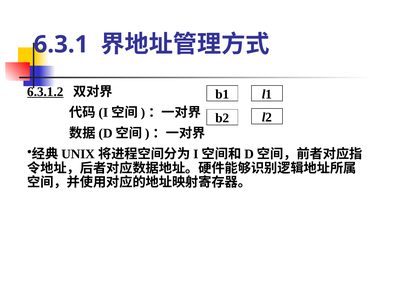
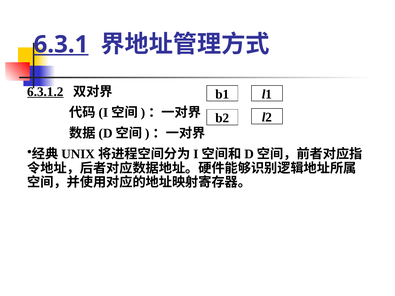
6.3.1 underline: none -> present (61, 45)
